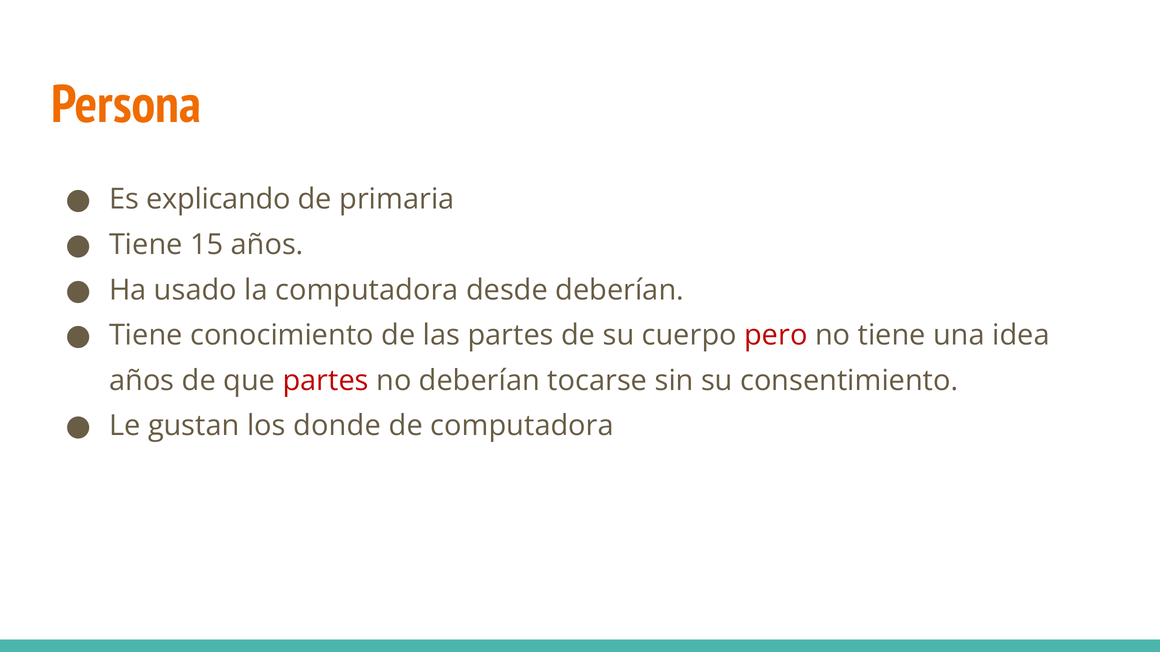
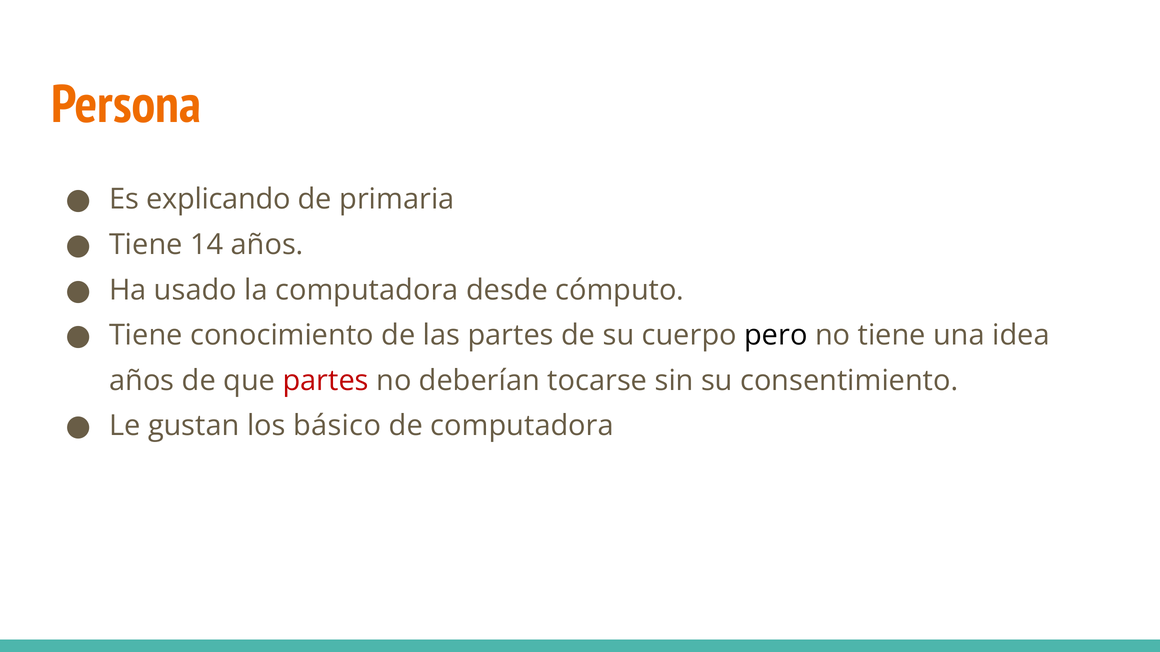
15: 15 -> 14 (207, 245)
desde deberían: deberían -> cómputo (620, 290)
pero colour: red -> black (776, 336)
donde: donde -> básico (337, 426)
